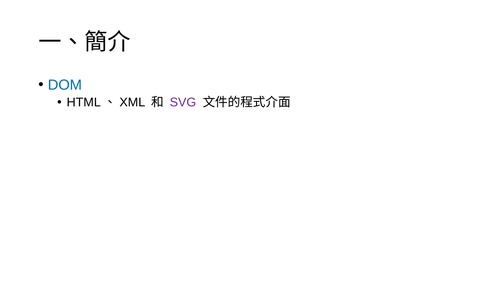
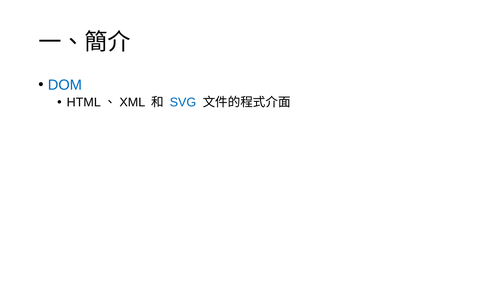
SVG colour: purple -> blue (183, 102)
